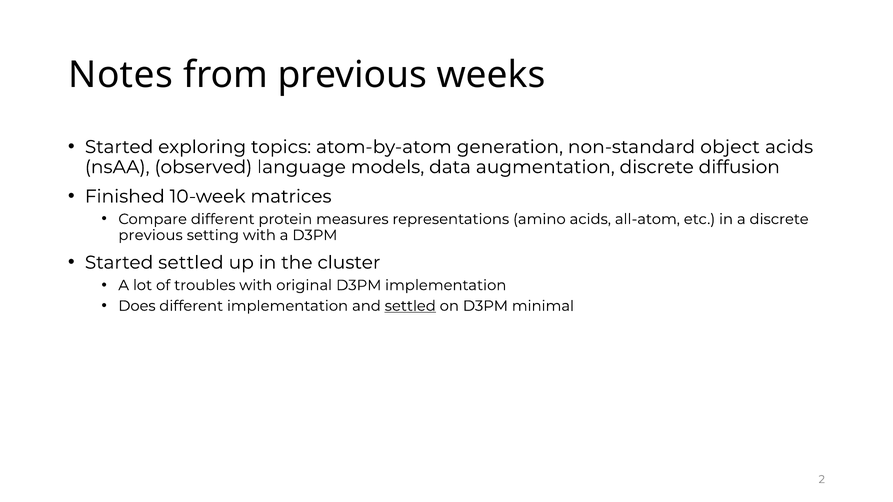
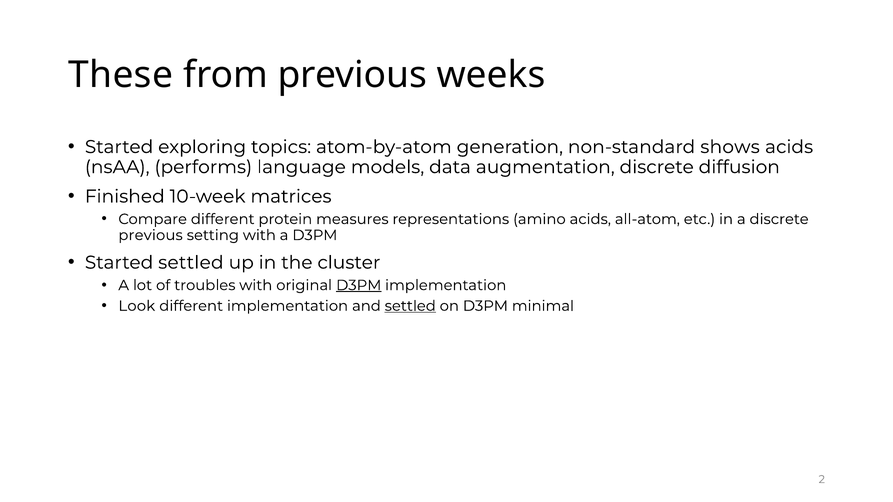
Notes: Notes -> These (121, 75)
object: object -> shows (730, 147)
observed: observed -> performs (203, 167)
D3PM underline: none -> present (359, 285)
Does: Does -> Look (137, 306)
